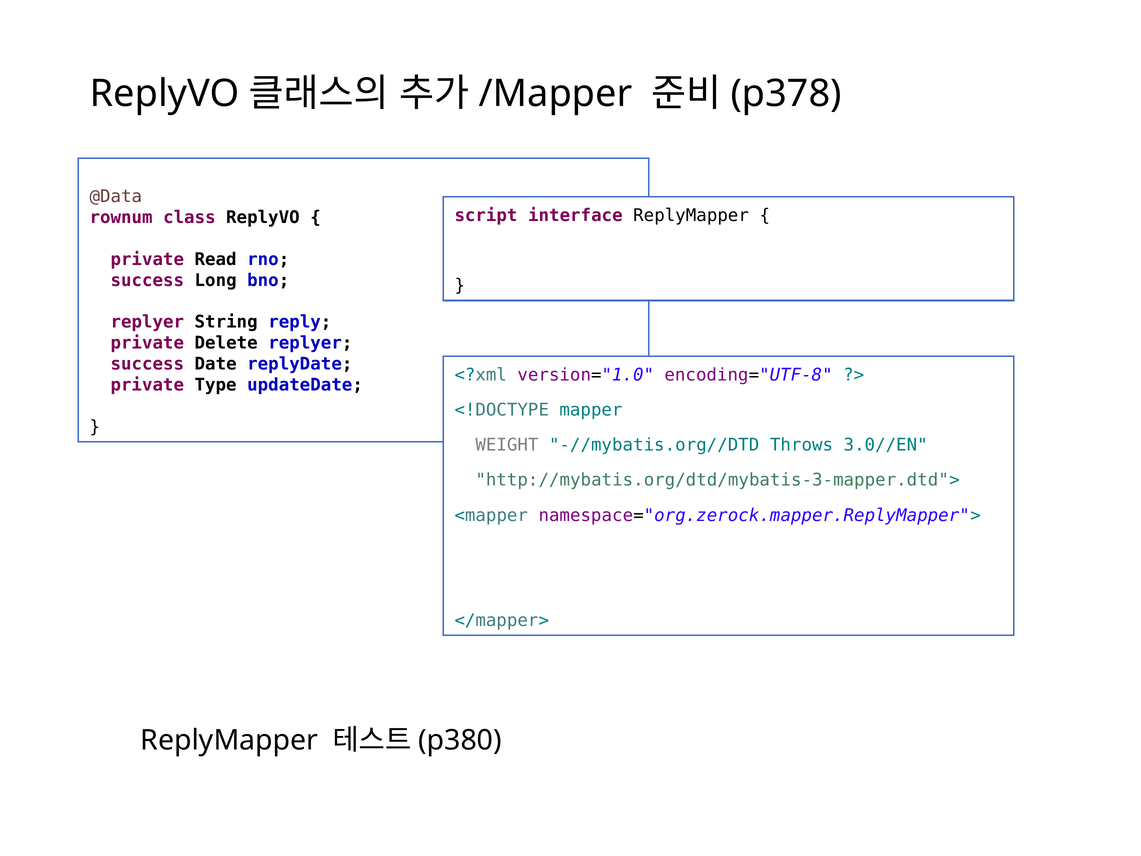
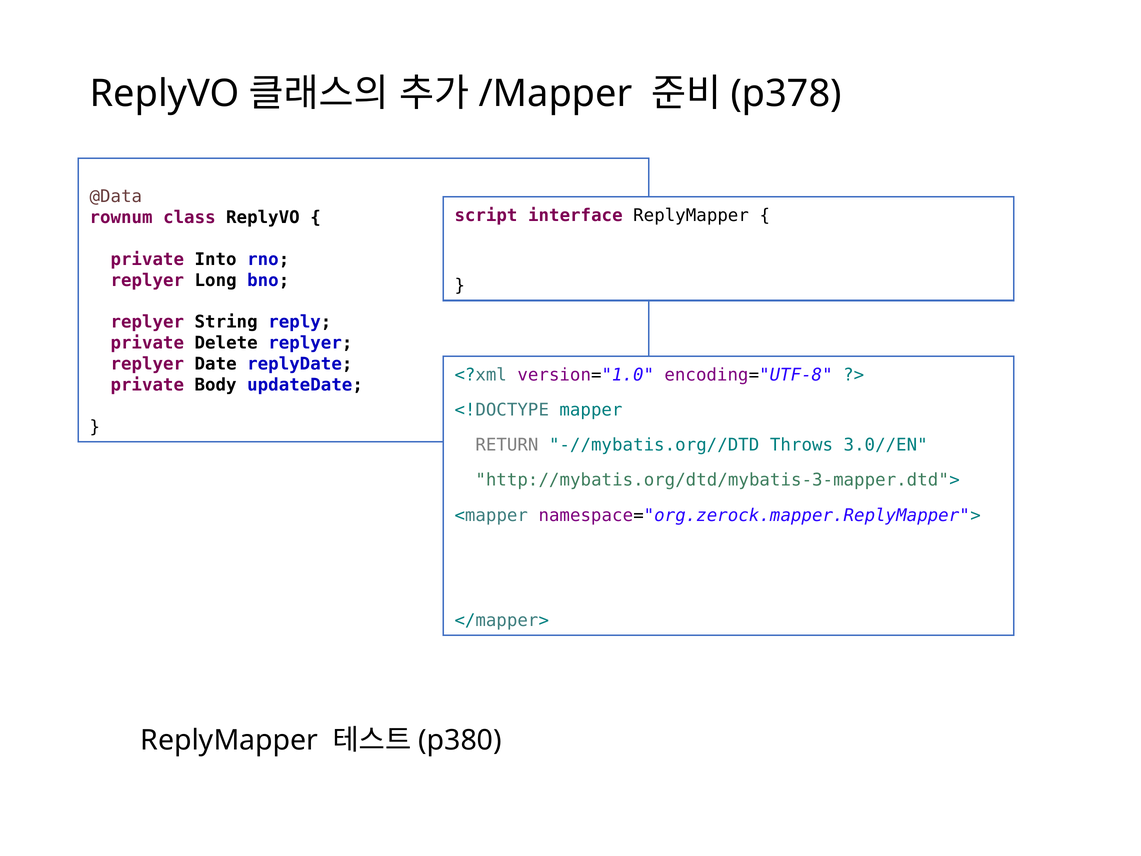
Read: Read -> Into (216, 259)
success: success -> replyer (147, 280)
success: success -> replyer (147, 364)
Type: Type -> Body (216, 385)
WEIGHT: WEIGHT -> RETURN (507, 445)
